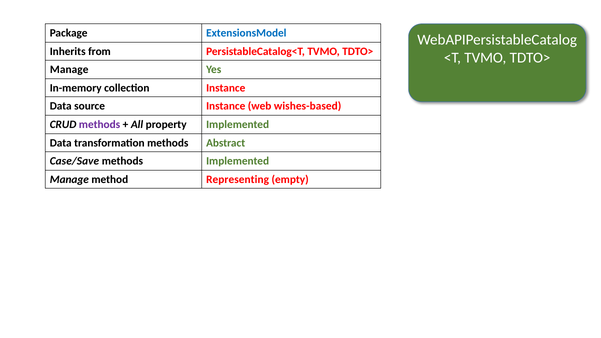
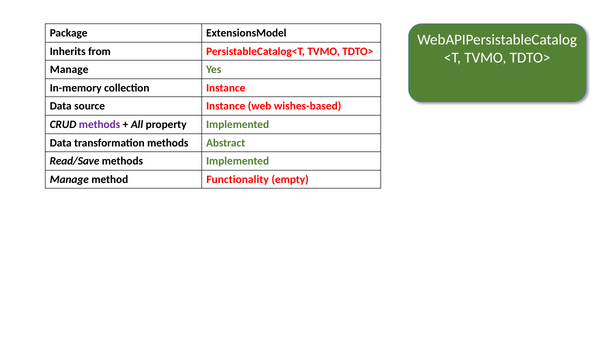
ExtensionsModel colour: blue -> black (246, 33)
Case/Save: Case/Save -> Read/Save (75, 161)
Representing: Representing -> Functionality (238, 179)
